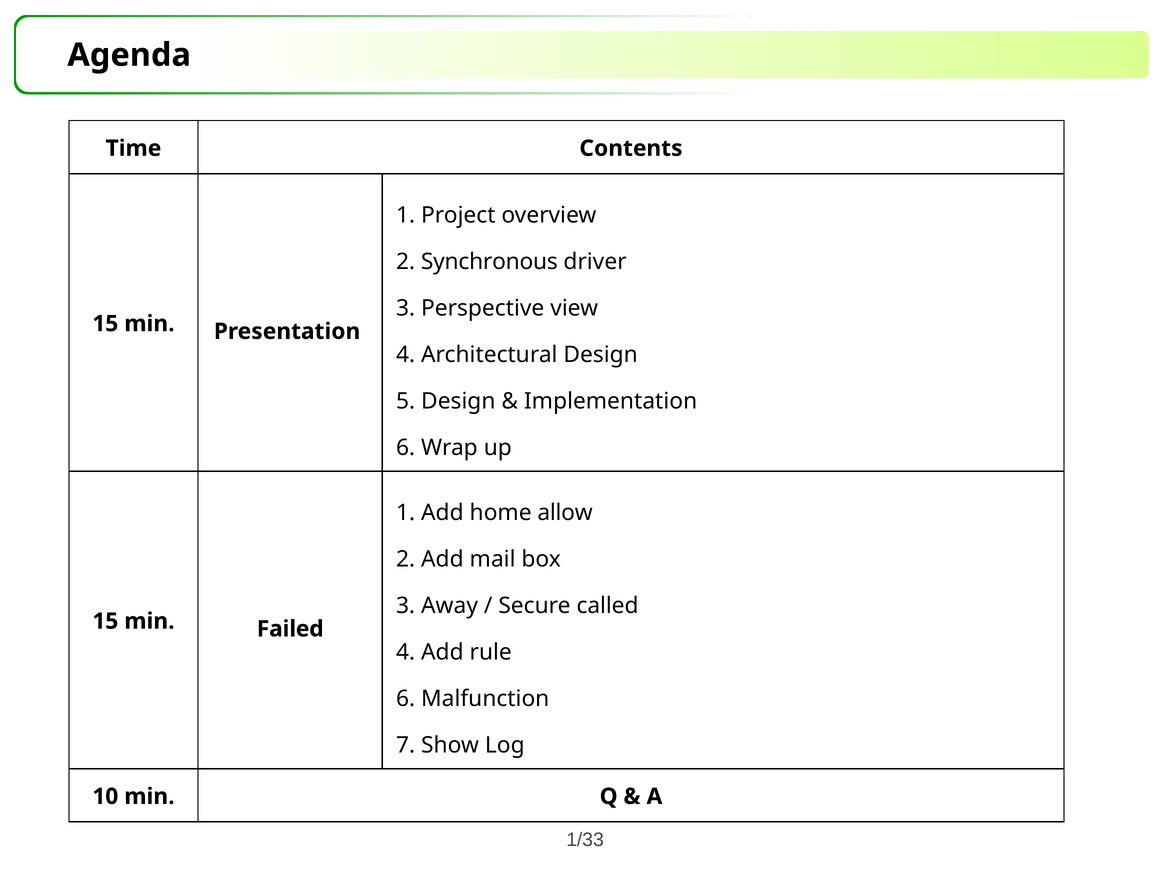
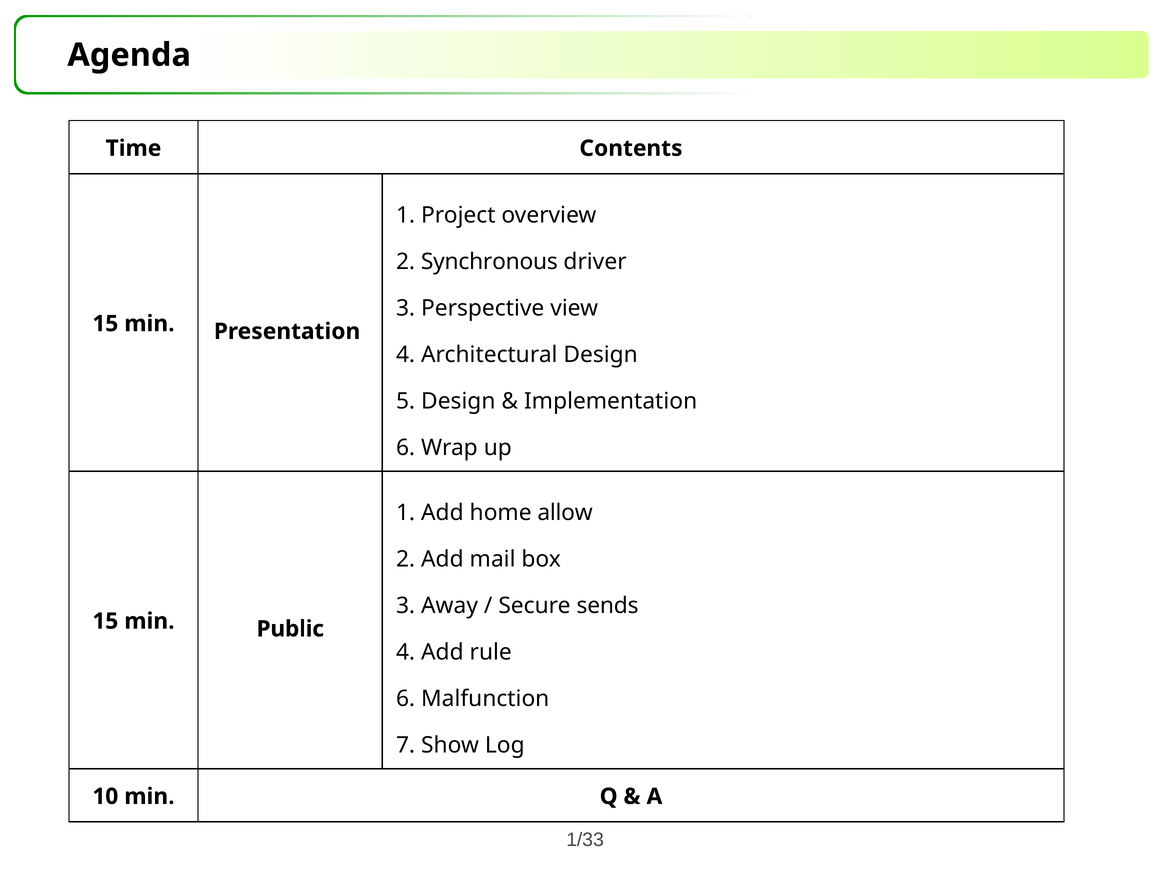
called: called -> sends (608, 605)
Failed: Failed -> Public (290, 629)
